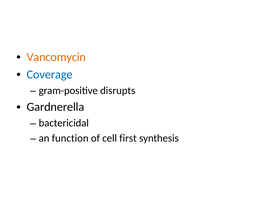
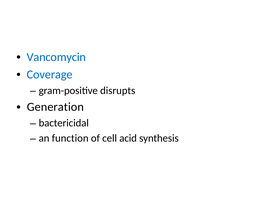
Vancomycin colour: orange -> blue (56, 57)
Gardnerella: Gardnerella -> Generation (55, 107)
first: first -> acid (128, 138)
